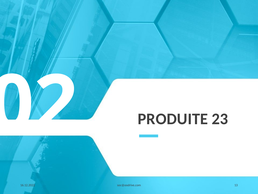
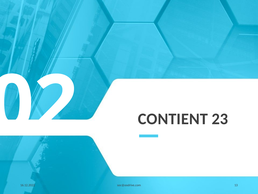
PRODUITE: PRODUITE -> CONTIENT (173, 119)
